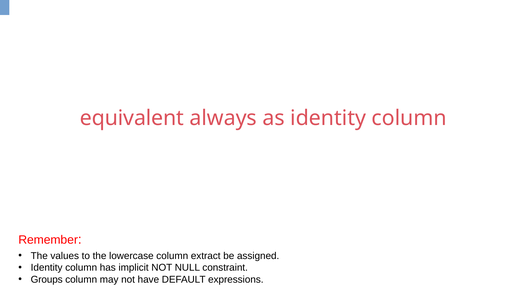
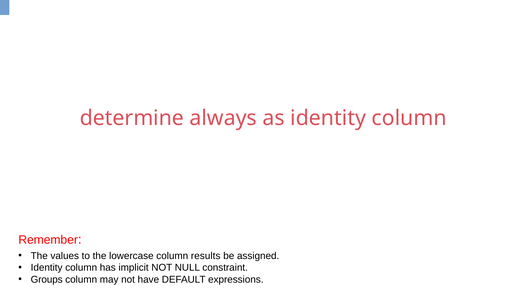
equivalent: equivalent -> determine (132, 118)
extract: extract -> results (206, 256)
